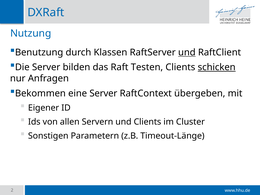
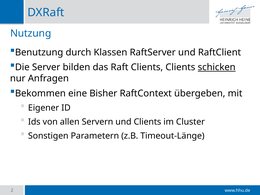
und underline: present -> none (187, 52)
Raft Testen: Testen -> Clients (147, 67)
eine Server: Server -> Bisher (103, 93)
